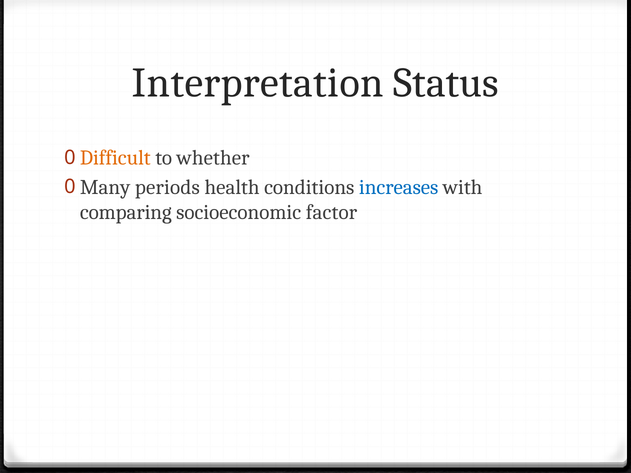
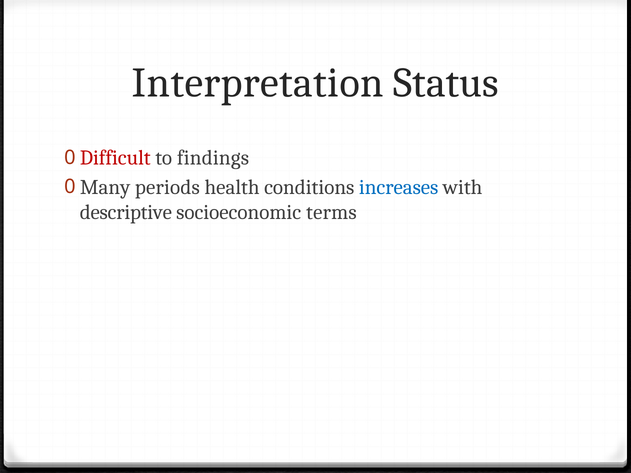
Difficult colour: orange -> red (115, 158)
whether: whether -> findings (213, 158)
comparing: comparing -> descriptive (126, 213)
factor: factor -> terms (331, 213)
